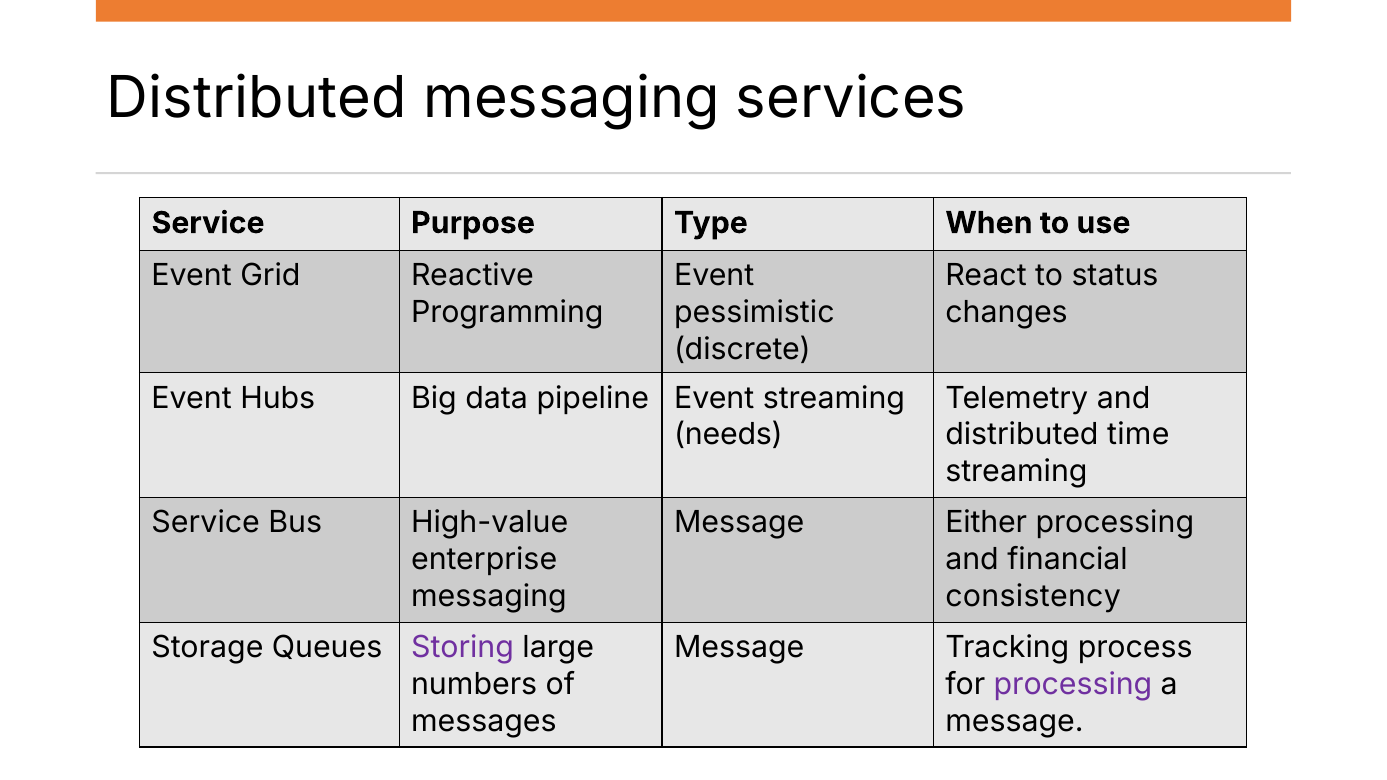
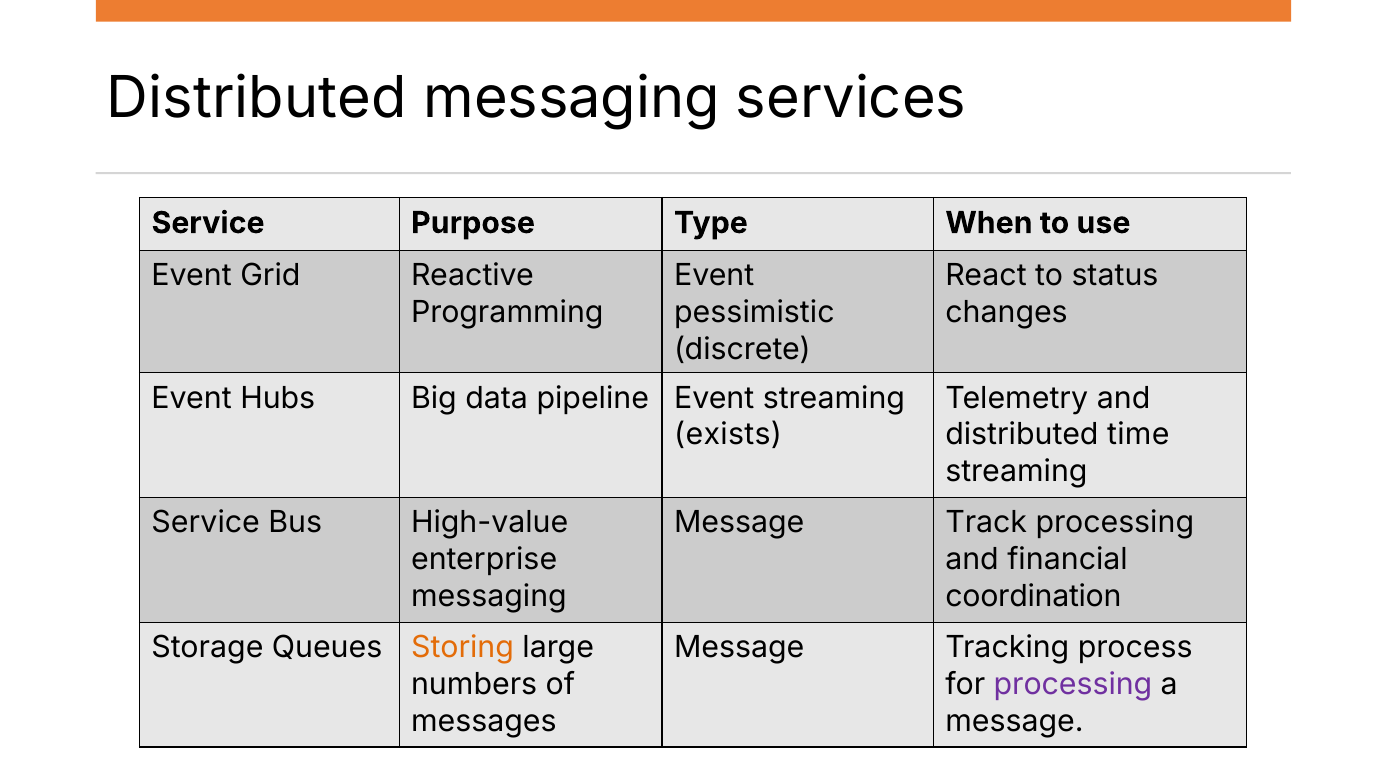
needs: needs -> exists (728, 435)
Either: Either -> Track (986, 523)
consistency: consistency -> coordination (1033, 597)
Storing colour: purple -> orange (463, 648)
